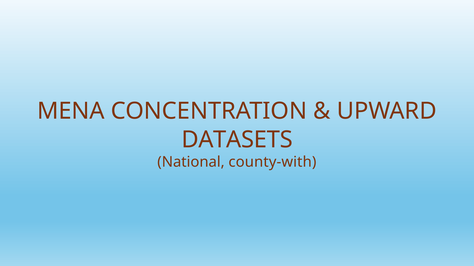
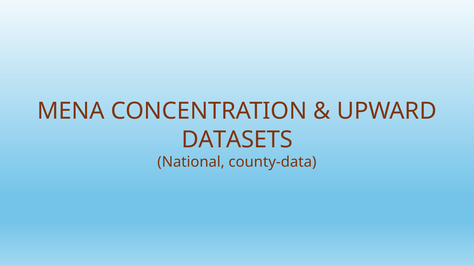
county-with: county-with -> county-data (272, 162)
